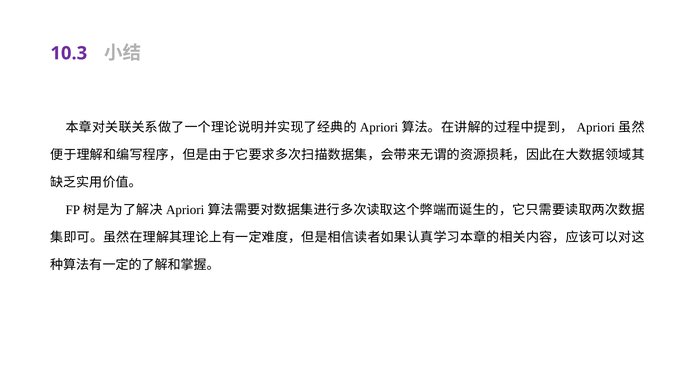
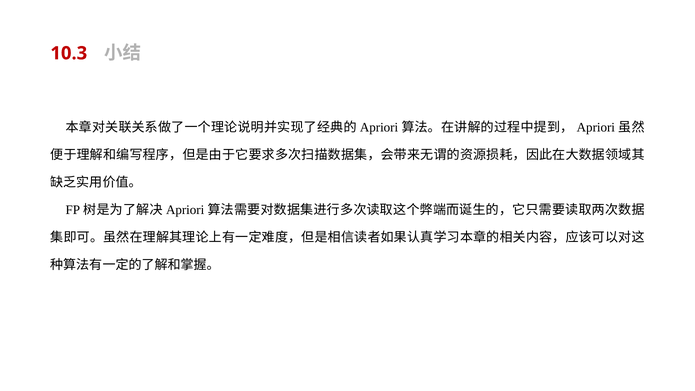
10.3 colour: purple -> red (69, 53)
